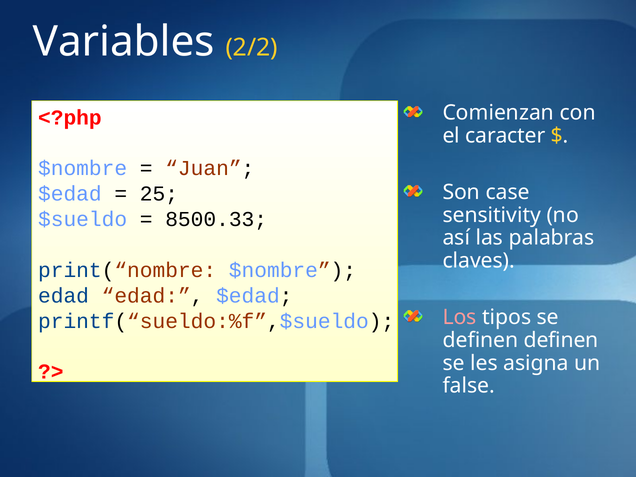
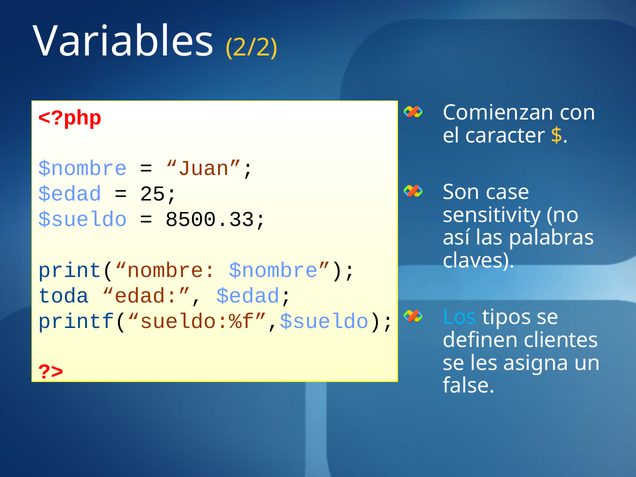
edad: edad -> toda (64, 296)
Los colour: pink -> light blue (460, 317)
definen definen: definen -> clientes (561, 340)
